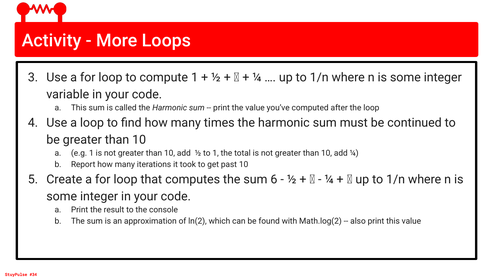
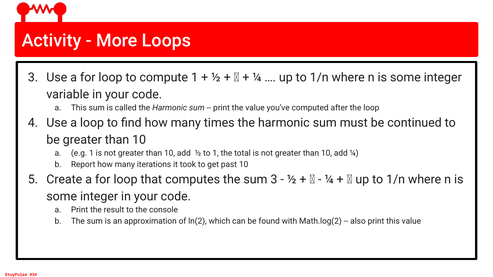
sum 6: 6 -> 3 (274, 180)
